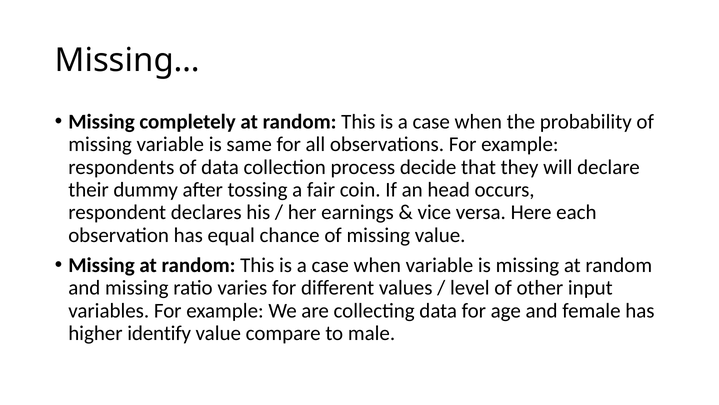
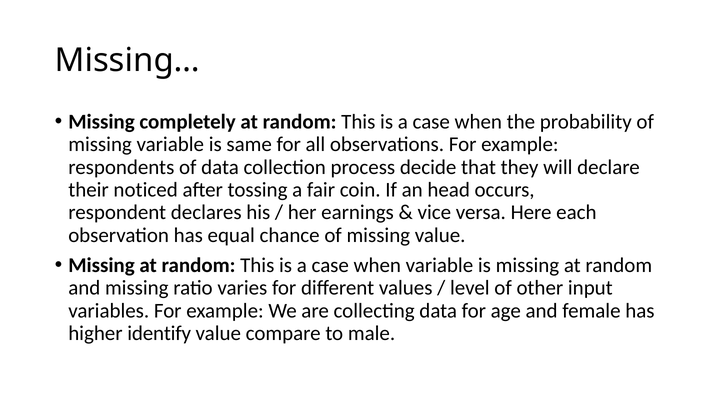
dummy: dummy -> noticed (146, 190)
